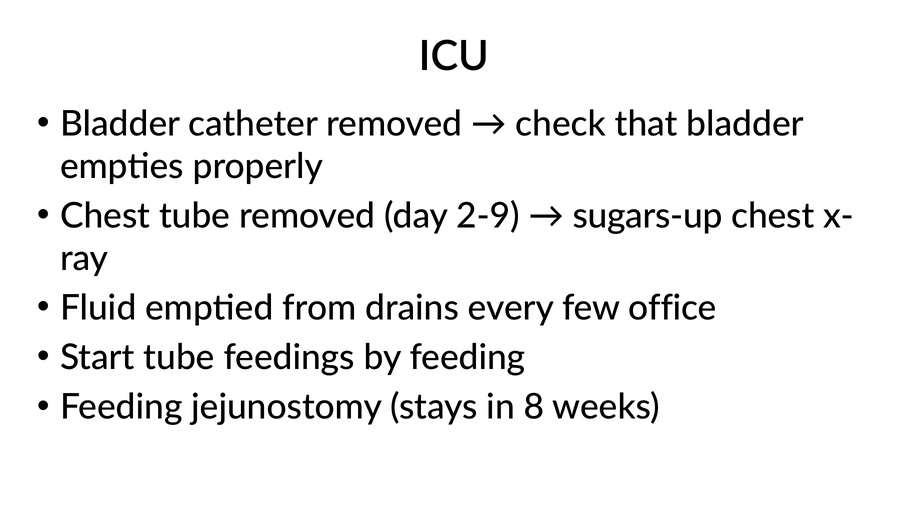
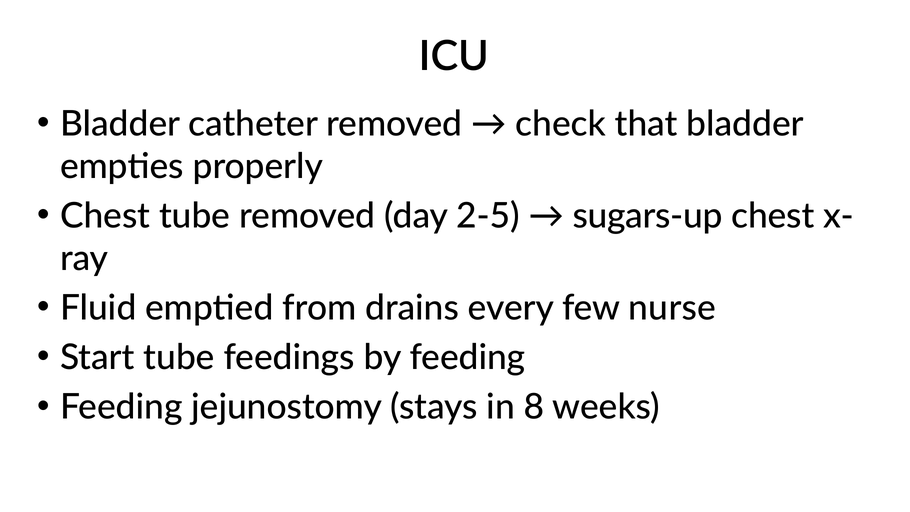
2-9: 2-9 -> 2-5 (488, 216)
office: office -> nurse (672, 308)
